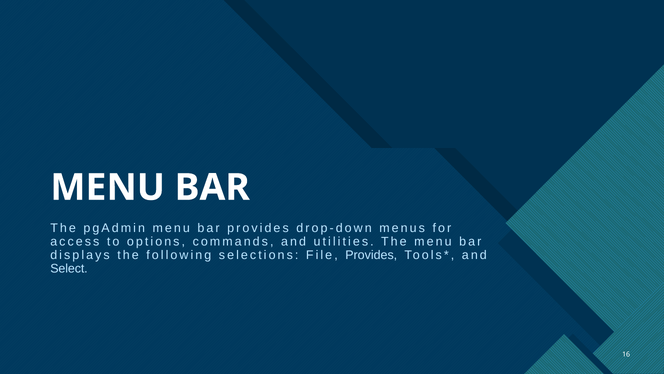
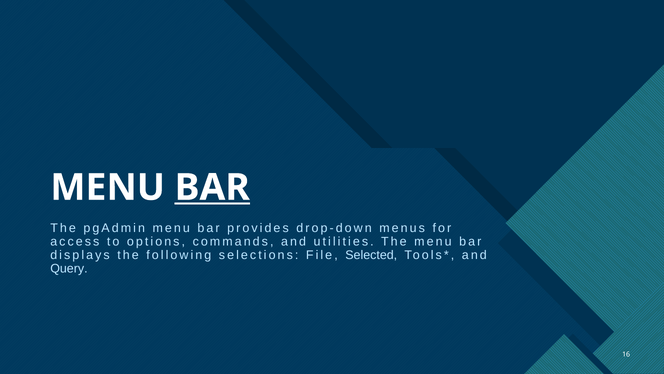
BAR underline: none -> present (212, 187)
File Provides: Provides -> Selected (371, 255)
Select: Select -> Query (69, 268)
